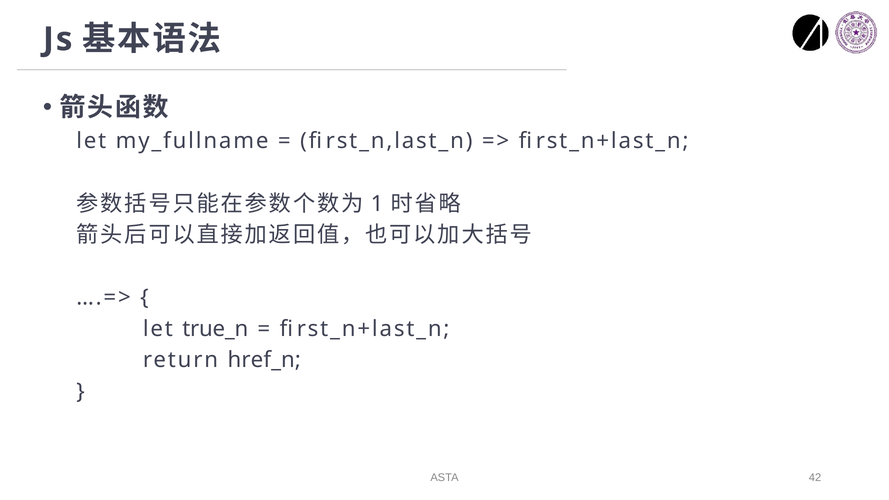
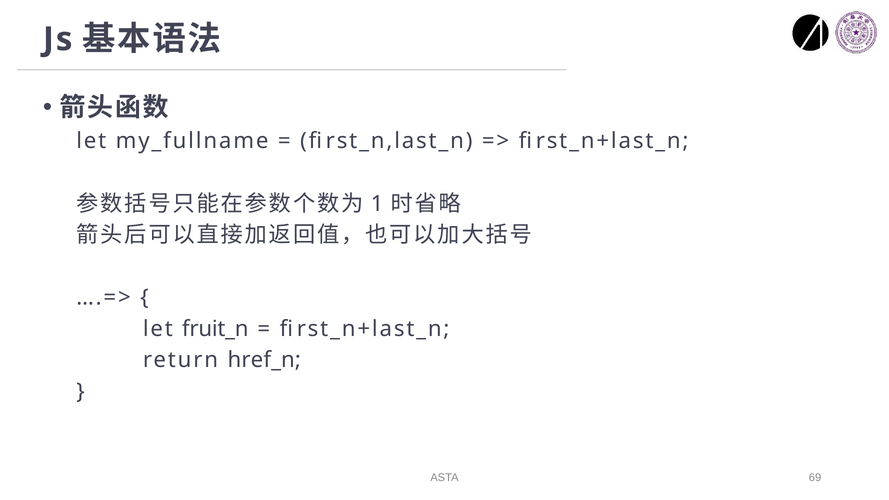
true_n: true_n -> fruit_n (215, 329)
42: 42 -> 69 (815, 478)
